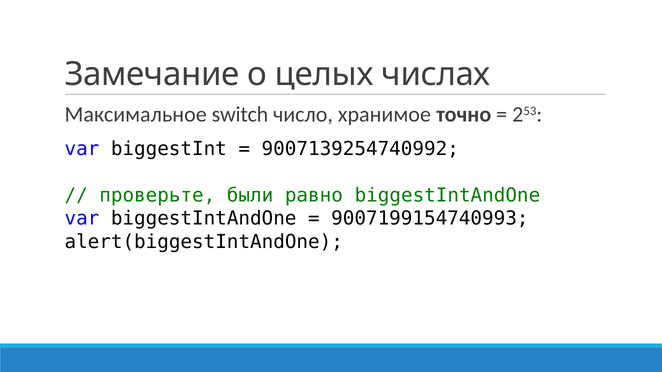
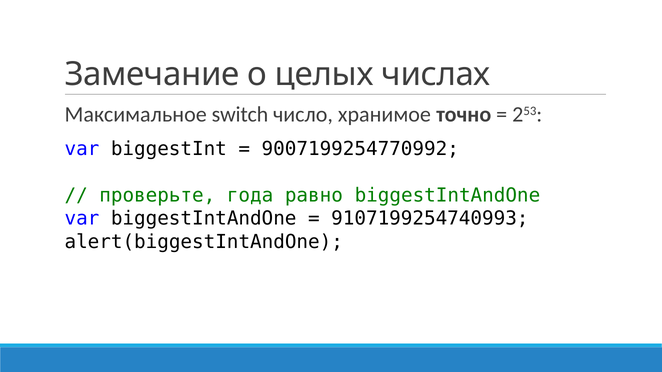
9007139254740992: 9007139254740992 -> 9007199254770992 (360, 149)
были: были -> года (250, 196)
9007199154740993: 9007199154740993 -> 9107199254740993 (430, 219)
